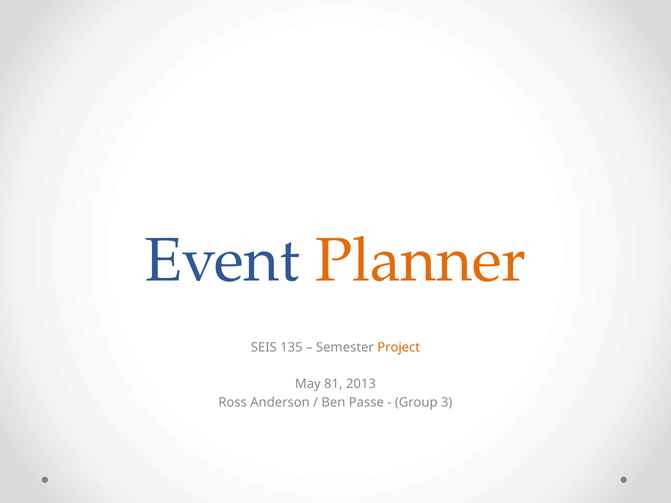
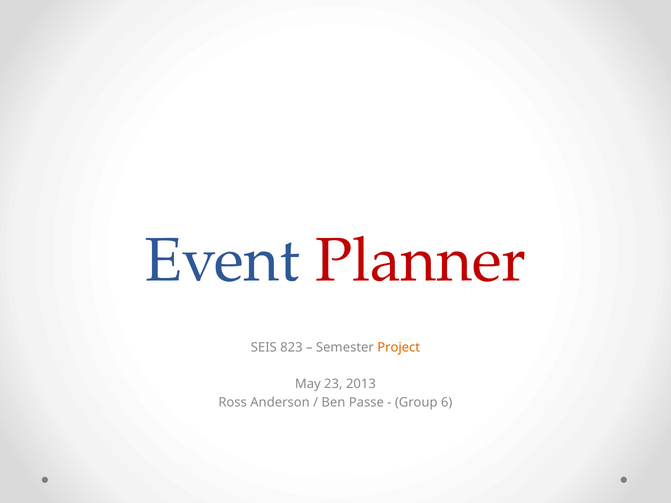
Planner colour: orange -> red (421, 260)
135: 135 -> 823 (291, 348)
81: 81 -> 23 (333, 384)
3: 3 -> 6 (447, 402)
